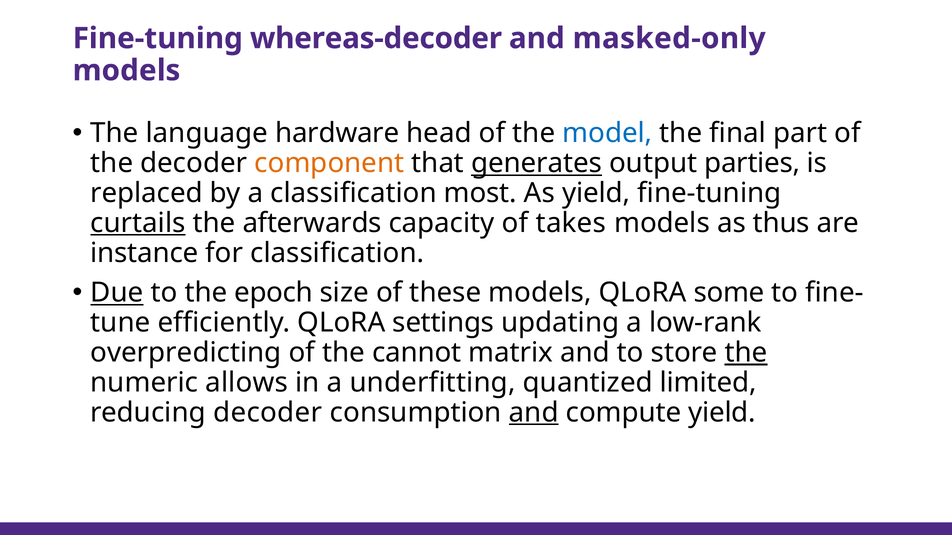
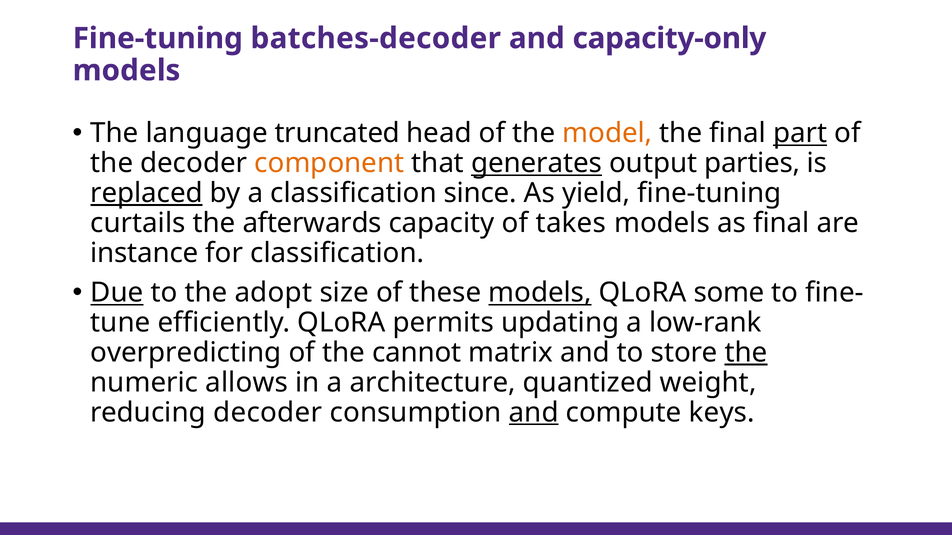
whereas-decoder: whereas-decoder -> batches-decoder (376, 38)
masked-only: masked-only -> capacity-only (669, 38)
hardware: hardware -> truncated (337, 133)
model colour: blue -> orange (607, 133)
part underline: none -> present (800, 133)
replaced underline: none -> present (147, 193)
most: most -> since (480, 193)
curtails underline: present -> none (138, 223)
as thus: thus -> final (781, 223)
epoch: epoch -> adopt (273, 293)
models underline: none -> present (540, 293)
settings: settings -> permits (443, 323)
underfitting: underfitting -> architecture (433, 383)
limited: limited -> weight (708, 383)
compute yield: yield -> keys (722, 413)
